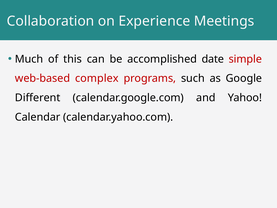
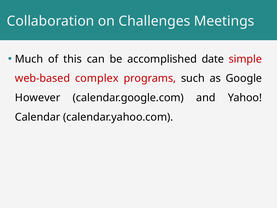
Experience: Experience -> Challenges (154, 21)
Different: Different -> However (38, 98)
